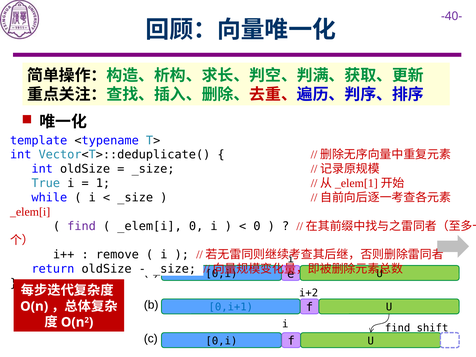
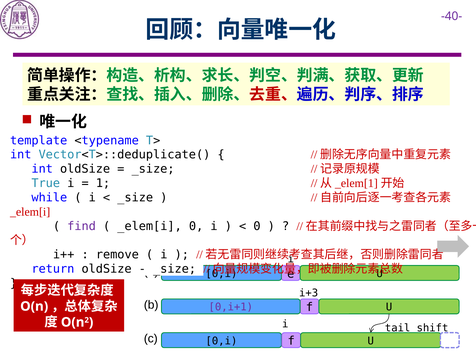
i+2: i+2 -> i+3 (309, 293)
0,i+1 colour: blue -> purple (231, 307)
i find: find -> tail (398, 328)
